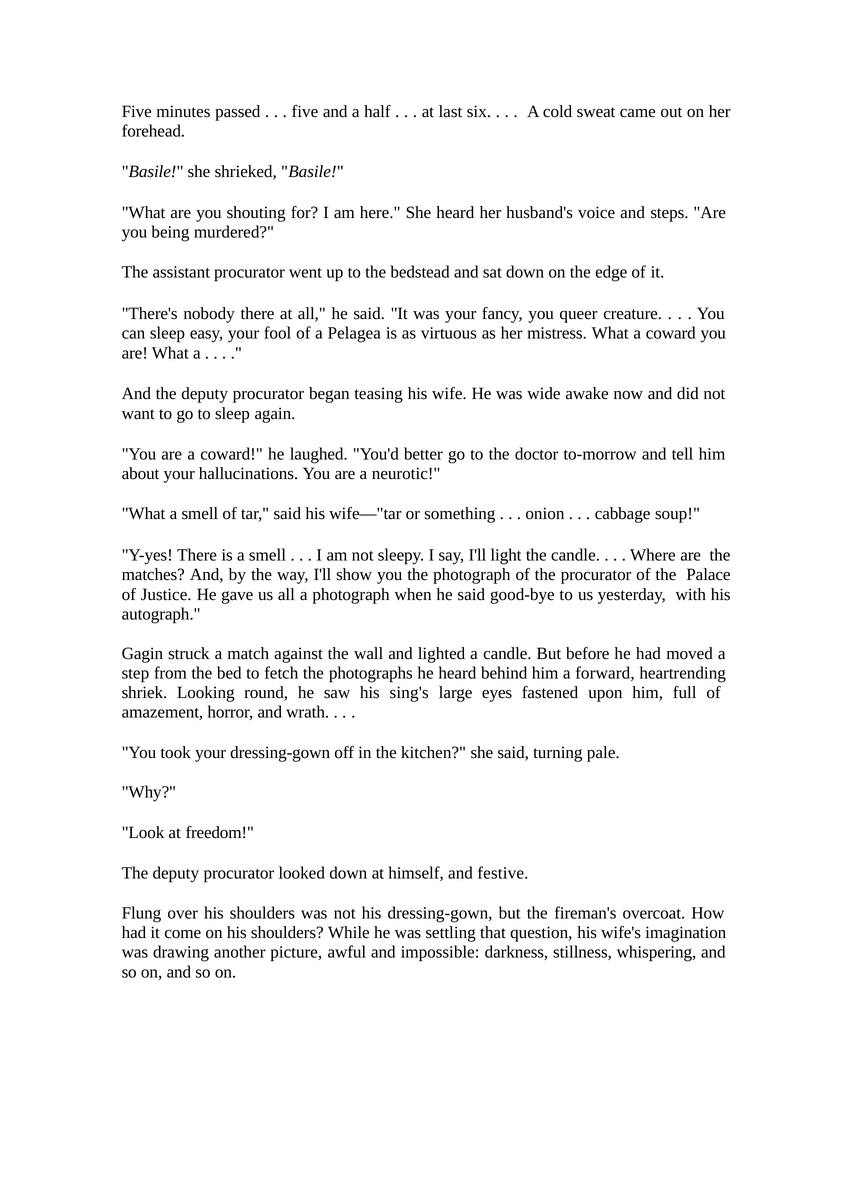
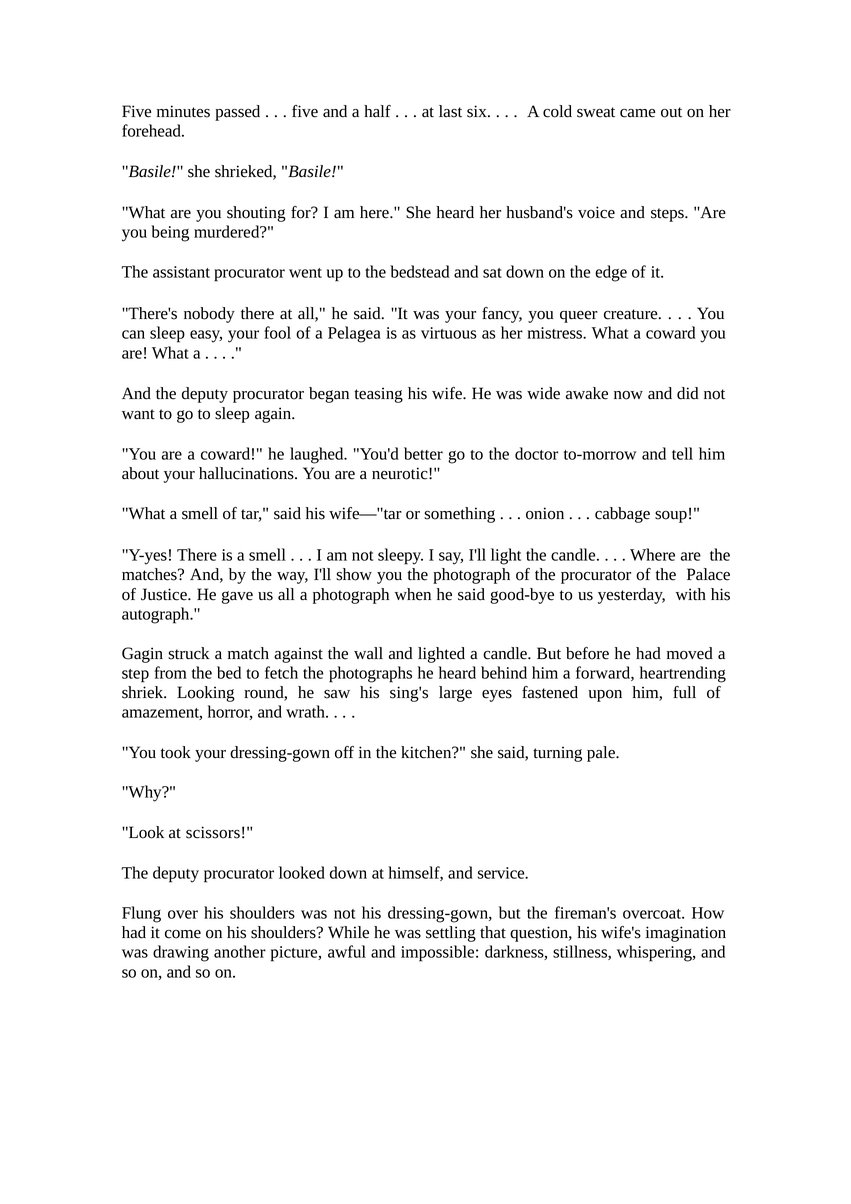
freedom: freedom -> scissors (220, 833)
festive: festive -> service (503, 873)
